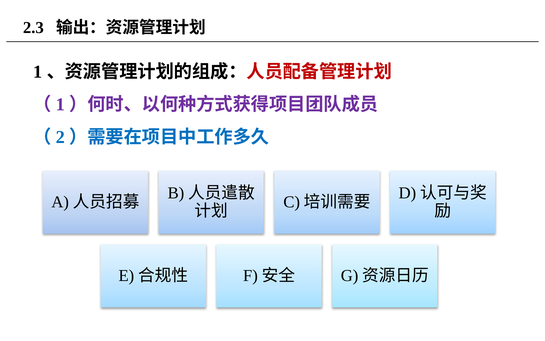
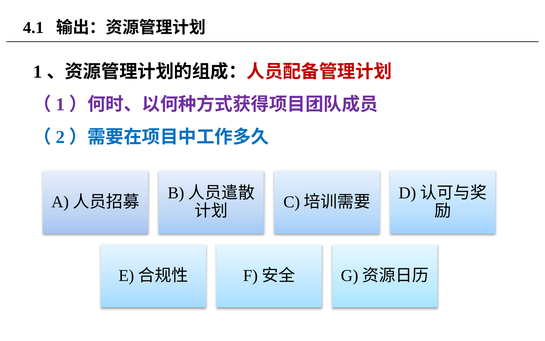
2.3: 2.3 -> 4.1 (33, 28)
